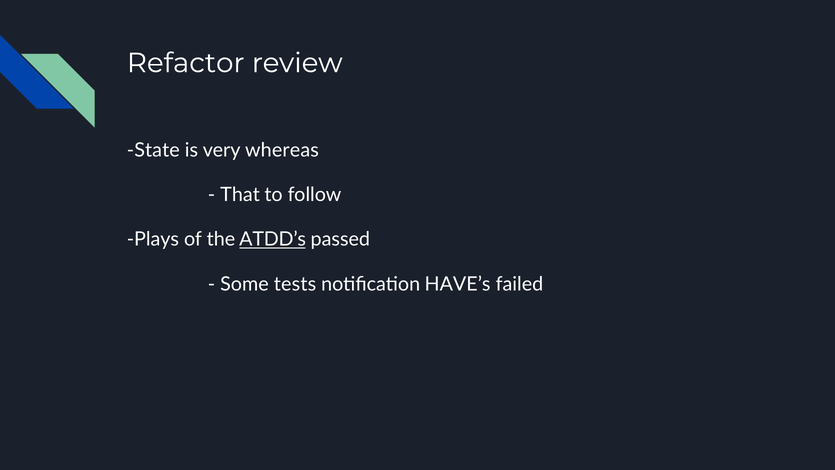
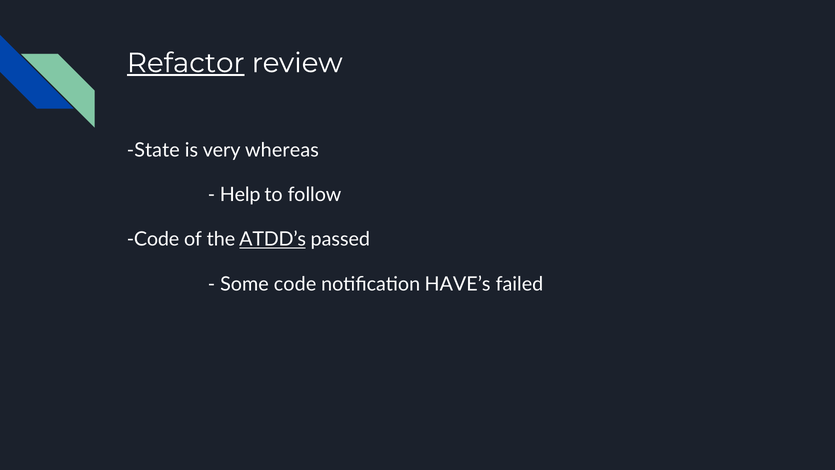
Refactor underline: none -> present (186, 63)
That: That -> Help (240, 195)
Plays: Plays -> Code (153, 239)
Some tests: tests -> code (295, 284)
